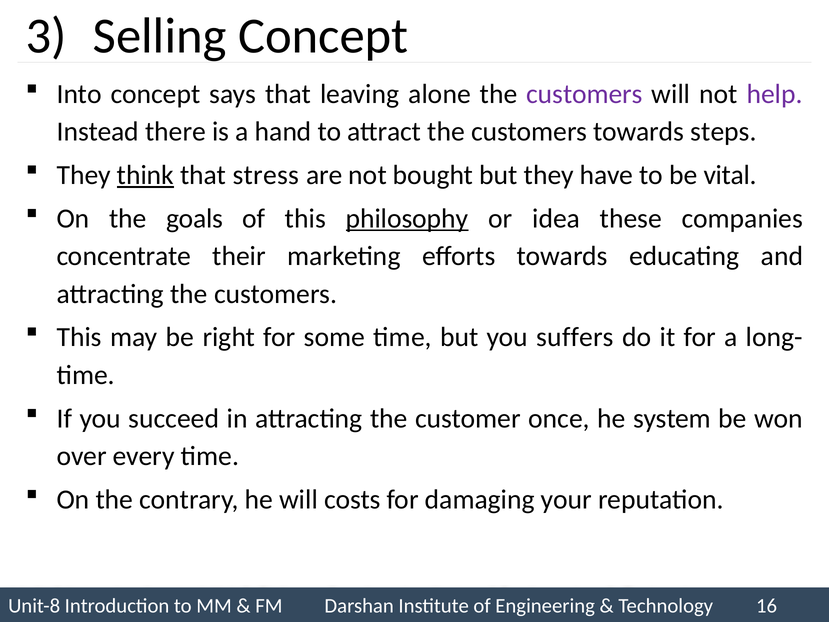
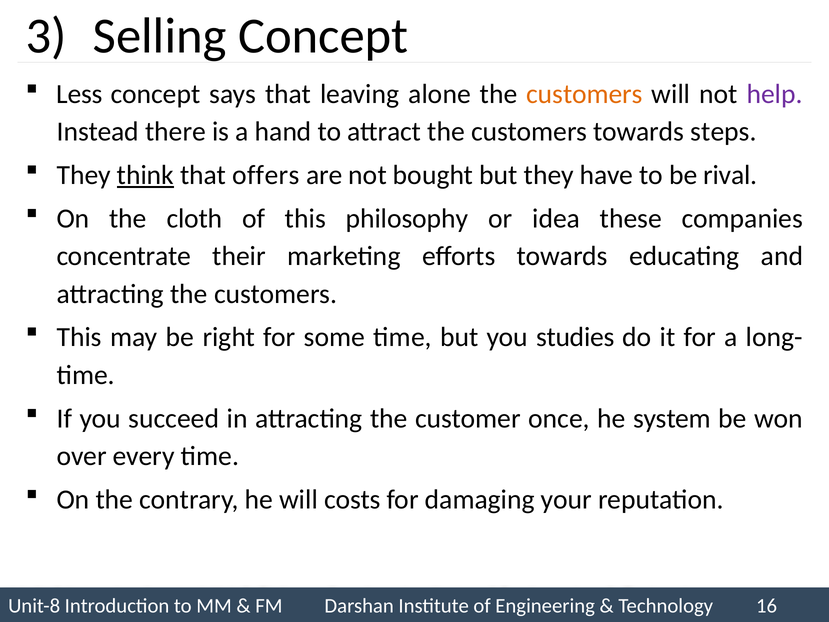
Into: Into -> Less (79, 94)
customers colour: purple -> orange (584, 94)
stress: stress -> offers (266, 175)
vital: vital -> rival (730, 175)
goals: goals -> cloth (195, 218)
philosophy underline: present -> none (407, 218)
suffers: suffers -> studies (575, 337)
